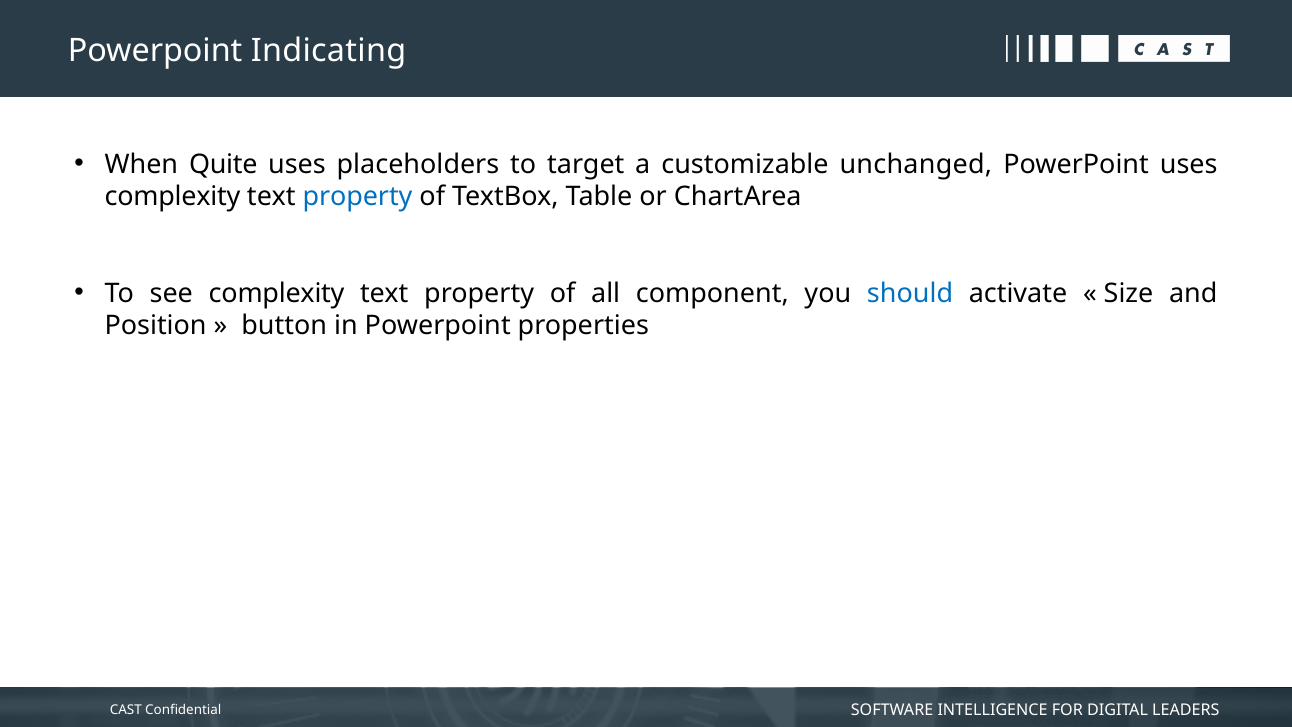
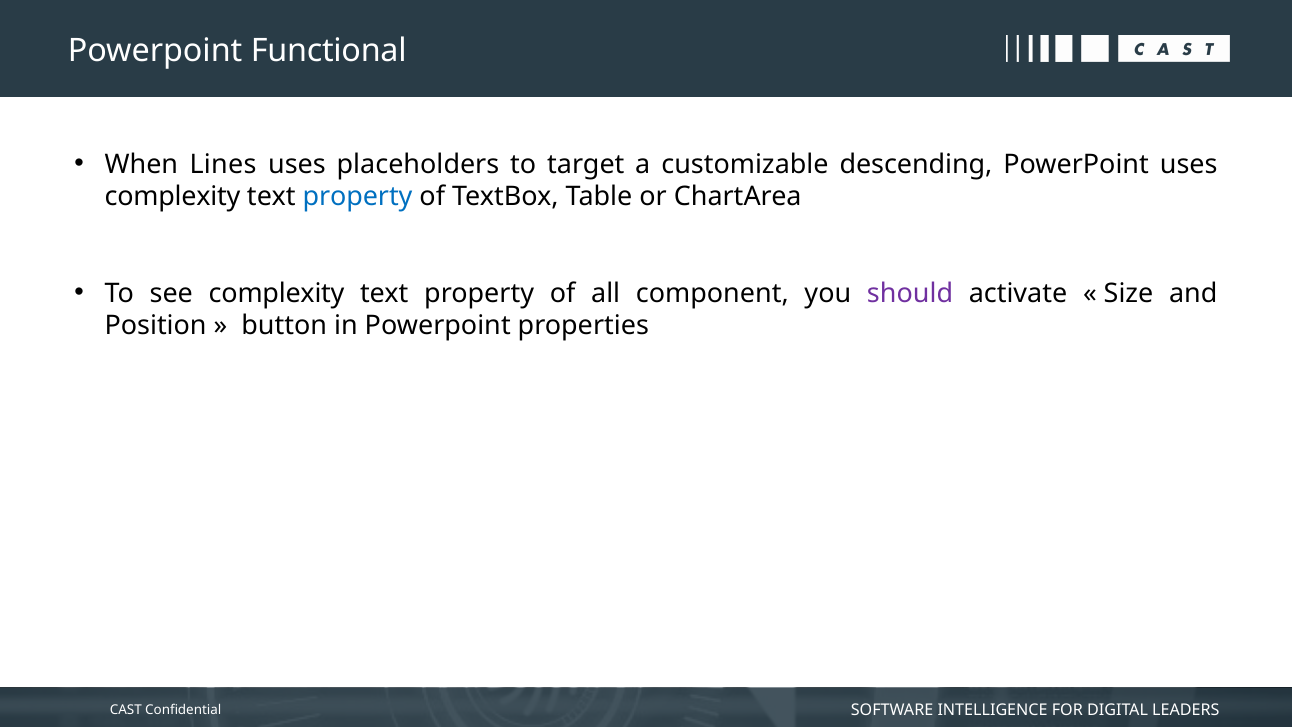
Indicating: Indicating -> Functional (329, 50)
Quite: Quite -> Lines (223, 164)
unchanged: unchanged -> descending (916, 164)
should colour: blue -> purple (910, 293)
